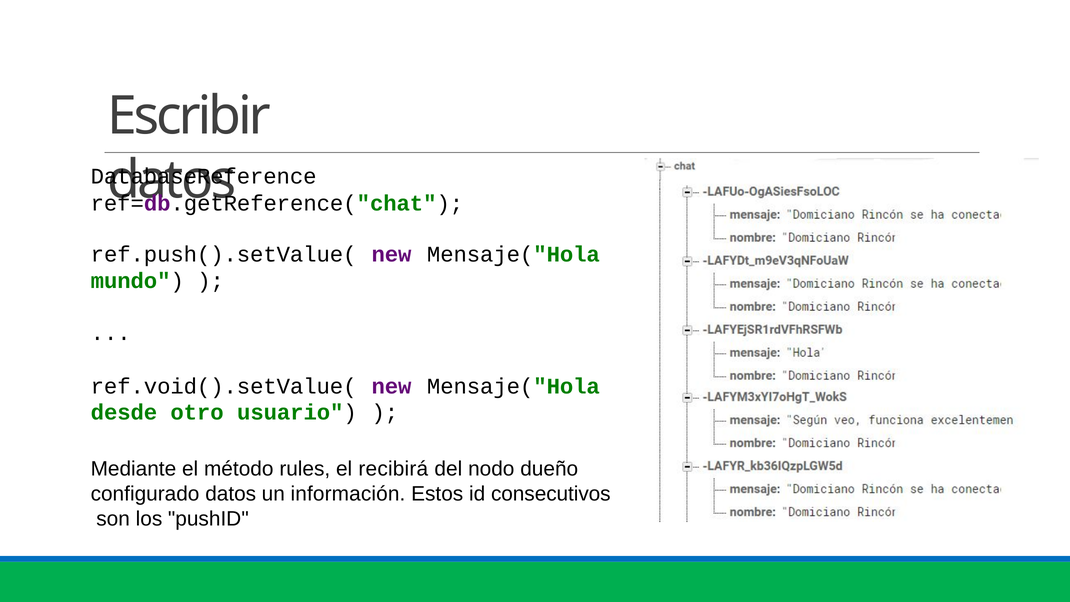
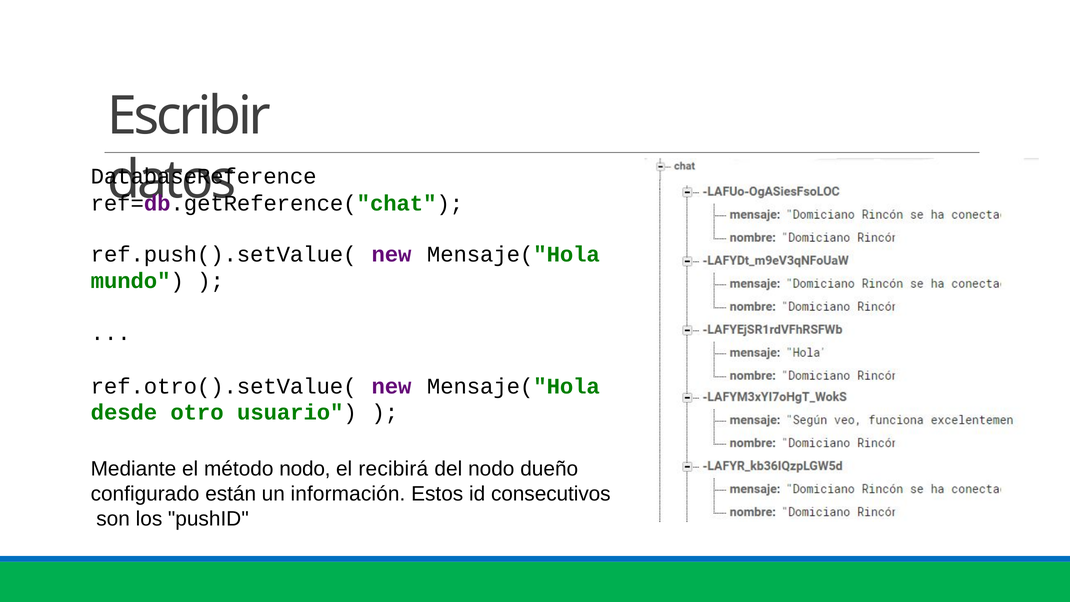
ref.void().setValue(: ref.void().setValue( -> ref.otro().setValue( (224, 387)
método rules: rules -> nodo (305, 469)
configurado datos: datos -> están (231, 494)
